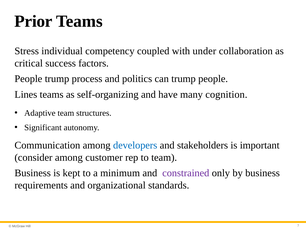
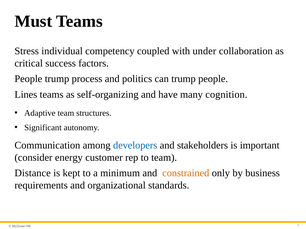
Prior: Prior -> Must (33, 21)
consider among: among -> energy (69, 158)
Business: Business -> Distance (33, 174)
constrained colour: purple -> orange (186, 174)
